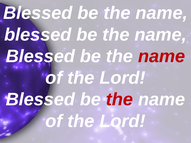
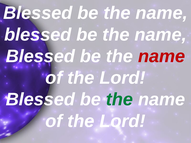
the colour: red -> green (119, 100)
